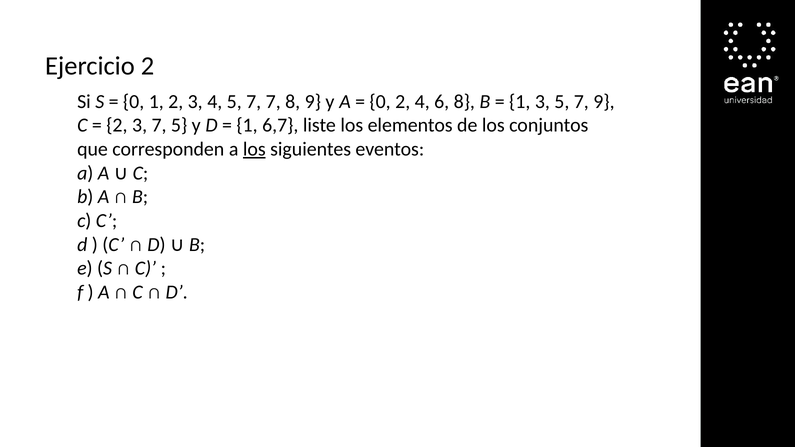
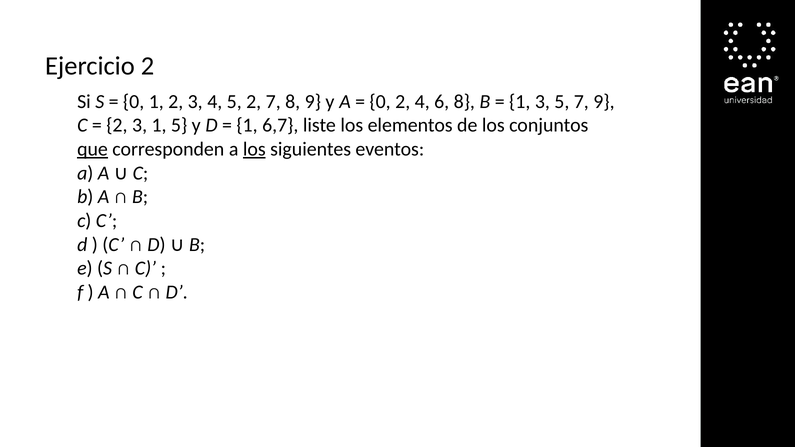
4 5 7: 7 -> 2 (254, 102)
3 7: 7 -> 1 (159, 125)
que underline: none -> present (93, 149)
